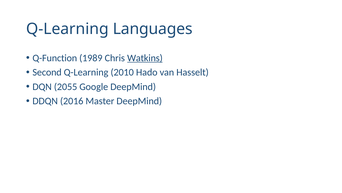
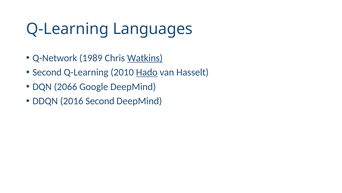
Q-Function: Q-Function -> Q-Network (55, 58)
Hado underline: none -> present (147, 72)
2055: 2055 -> 2066 (66, 87)
2016 Master: Master -> Second (100, 101)
